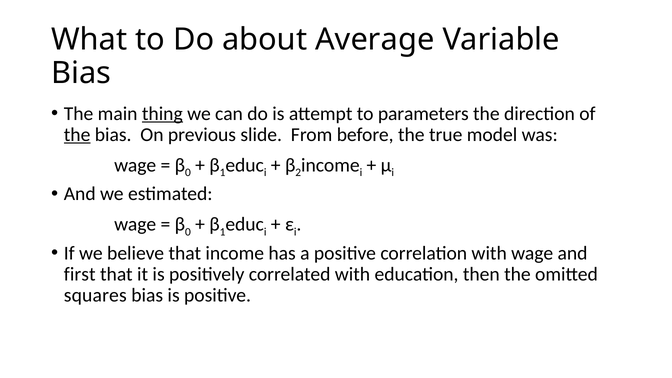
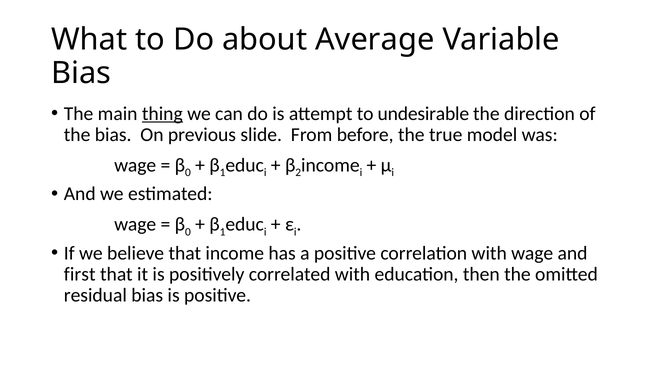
parameters: parameters -> undesirable (423, 114)
the underline: present -> none (77, 135)
squares: squares -> residual (95, 295)
